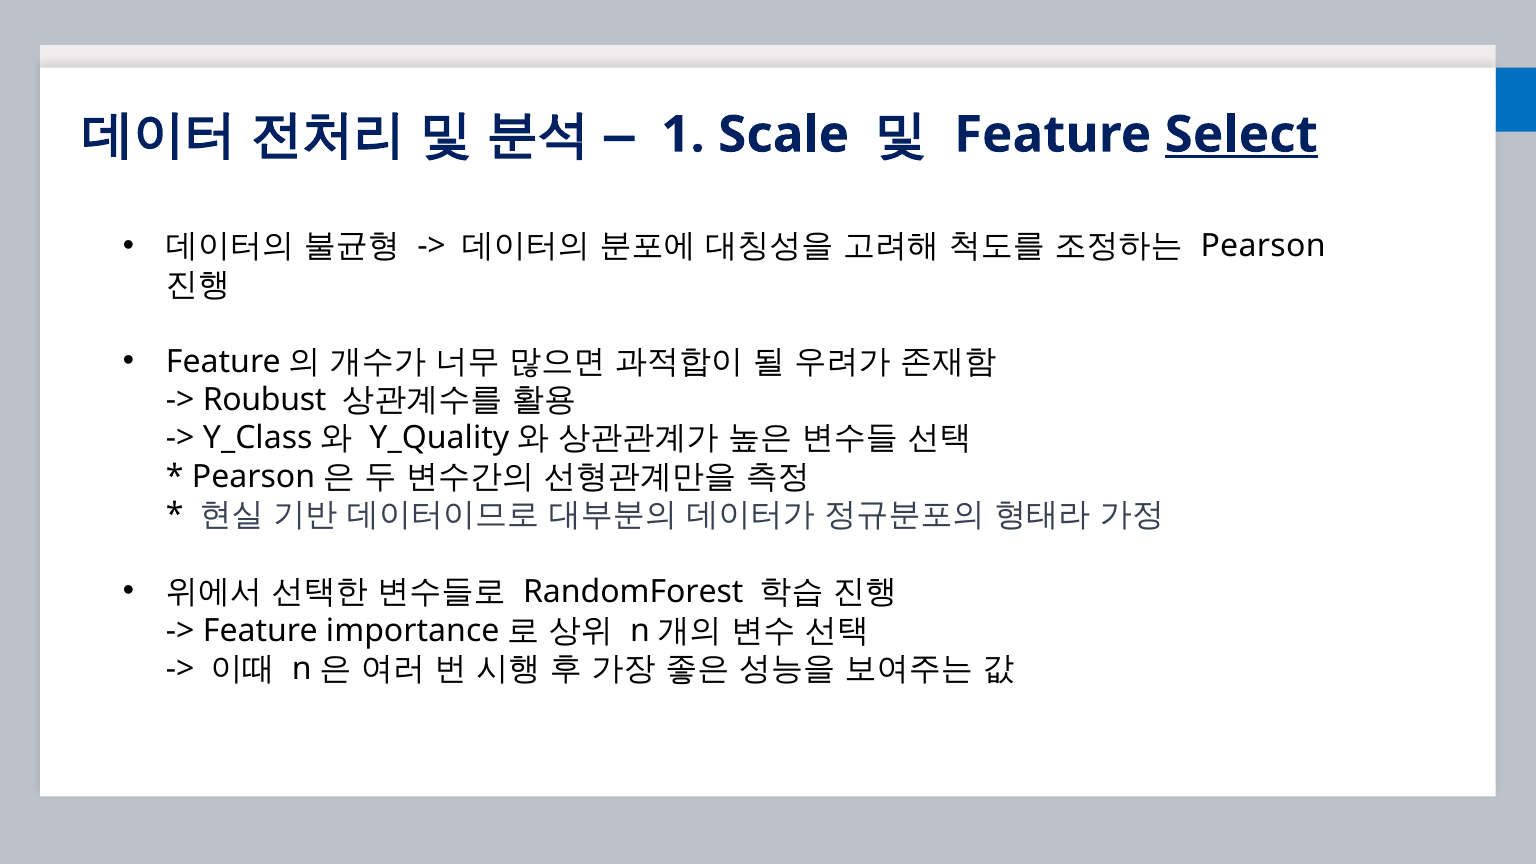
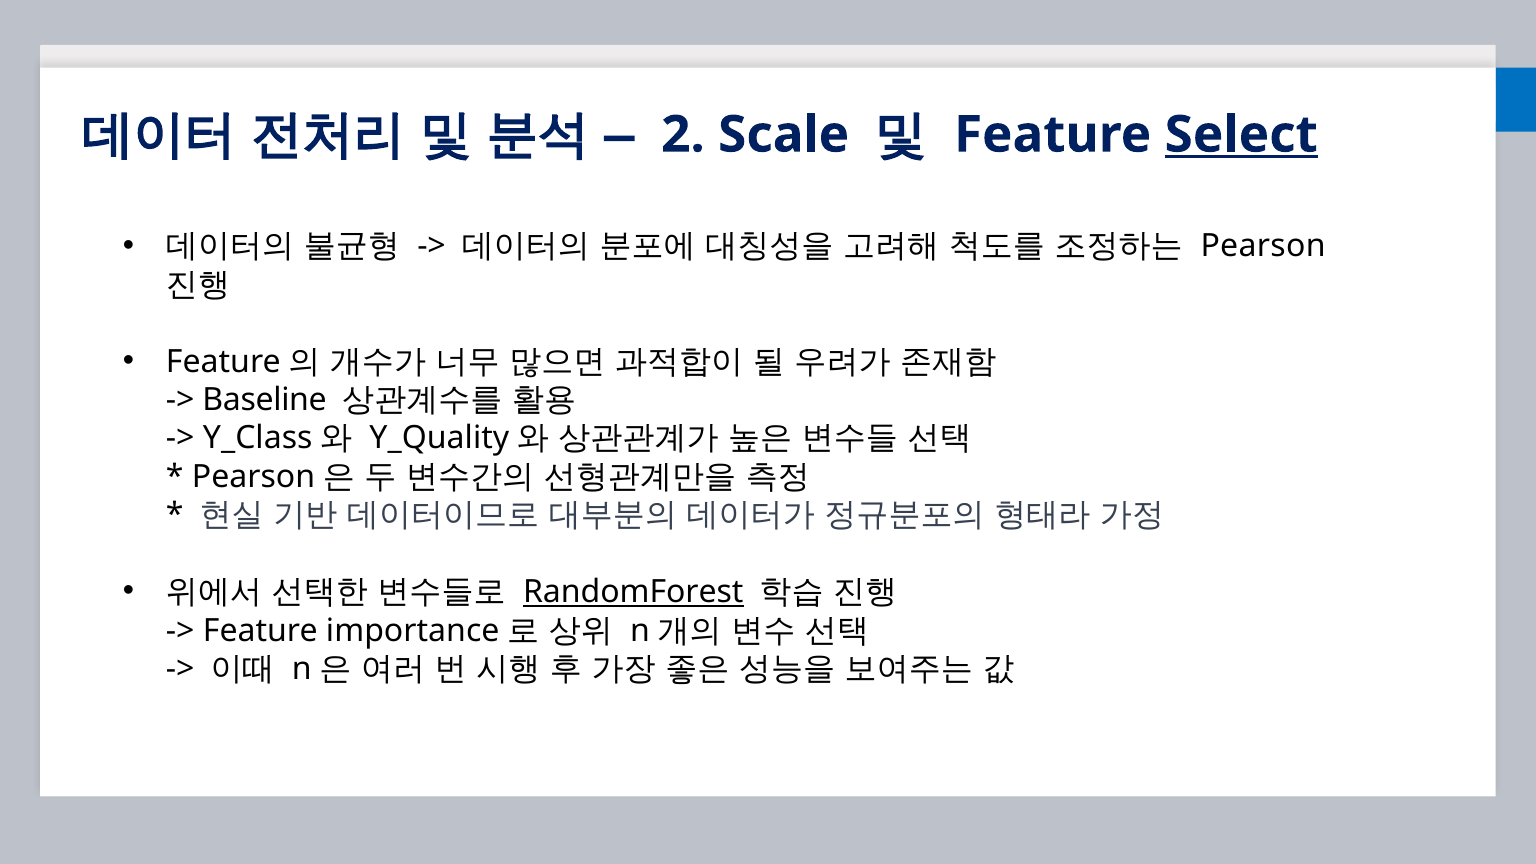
1: 1 -> 2 (683, 135)
Roubust: Roubust -> Baseline (265, 400)
RandomForest underline: none -> present (633, 592)
